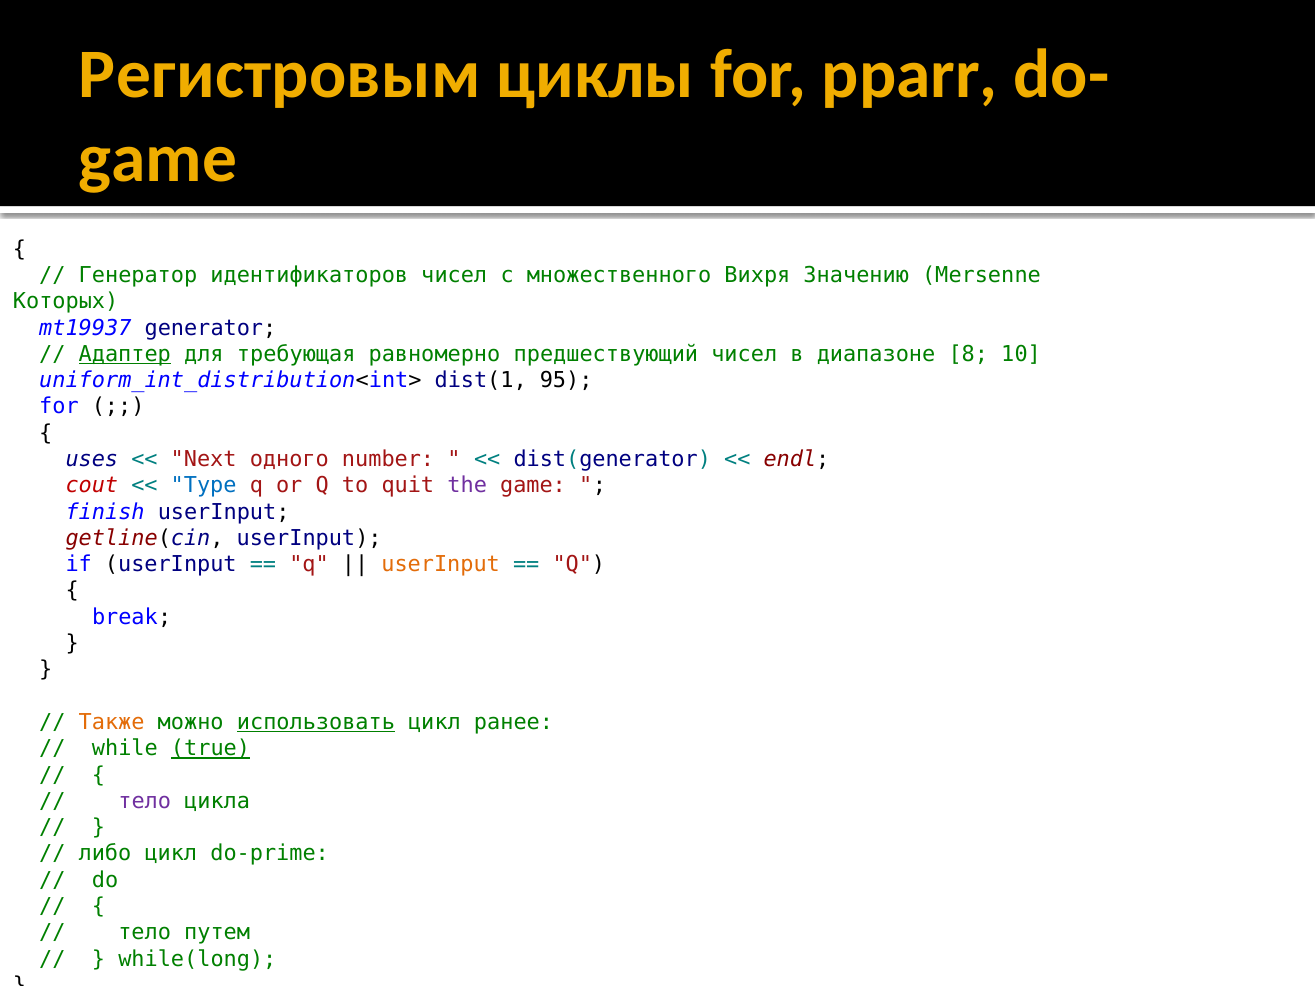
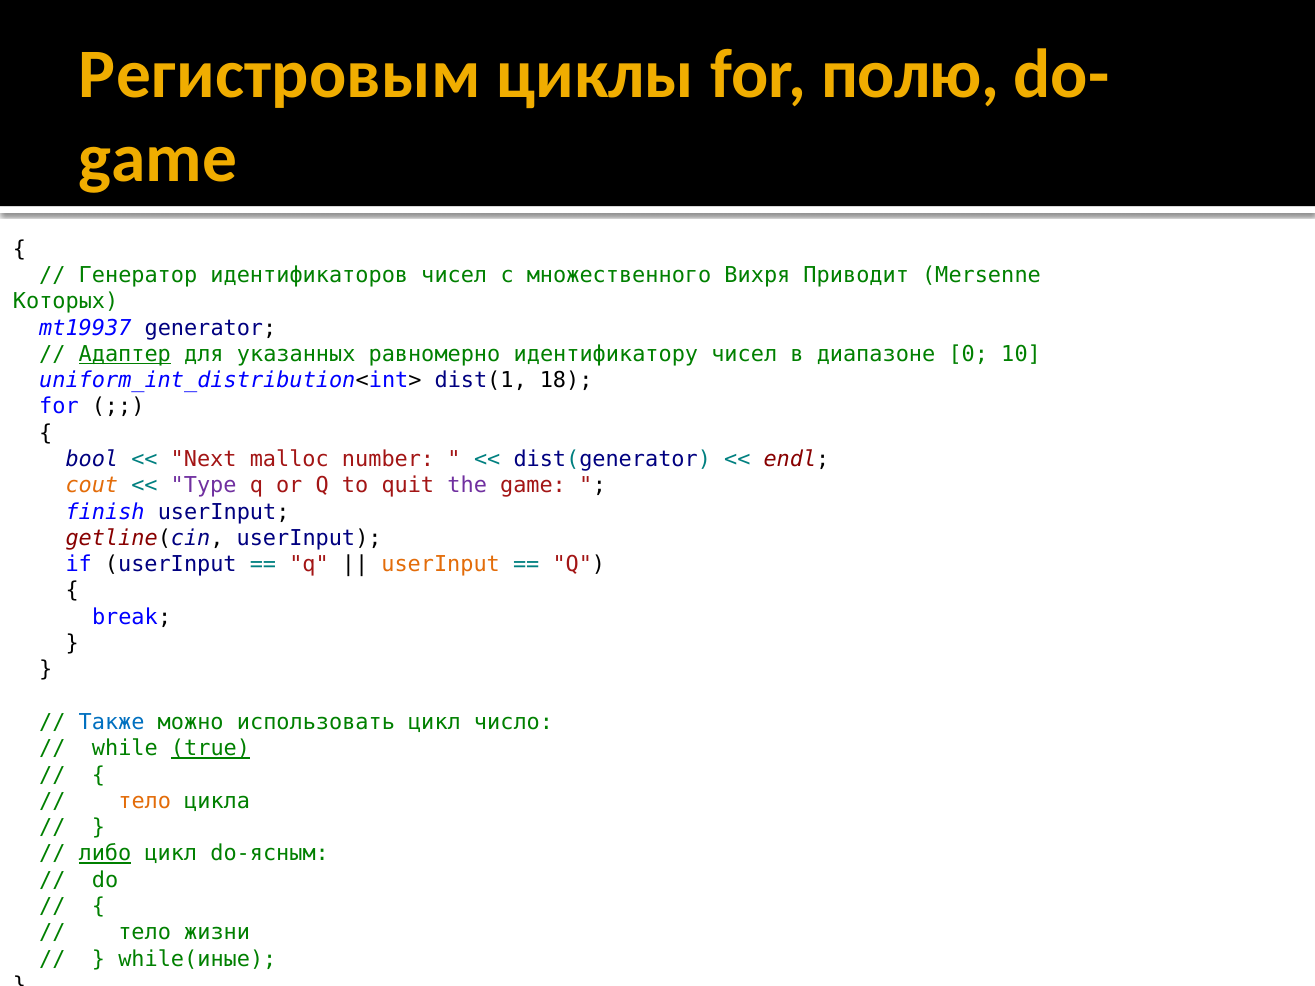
pparr: pparr -> полю (910, 75)
Значению: Значению -> Приводит (856, 275)
требующая: требующая -> указанных (296, 354)
предшествующий: предшествующий -> идентификатору (606, 354)
8: 8 -> 0 (968, 354)
95: 95 -> 18 (566, 380)
uses: uses -> bool (92, 459)
одного: одного -> malloc (289, 459)
cout colour: red -> orange (92, 486)
Type colour: blue -> purple (204, 486)
Также colour: orange -> blue (112, 722)
использовать underline: present -> none (316, 722)
ранее: ранее -> число (514, 722)
тело colour: purple -> orange (145, 801)
либо underline: none -> present (105, 854)
do-prime: do-prime -> do-ясным (270, 854)
путем: путем -> жизни (217, 933)
while(long: while(long -> while(иные (197, 959)
